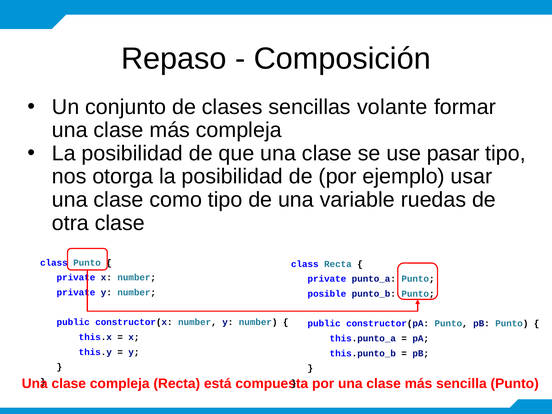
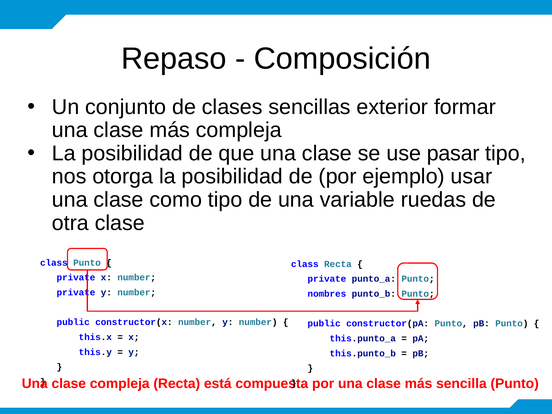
volante: volante -> exterior (392, 107)
posible: posible -> nombres (327, 294)
